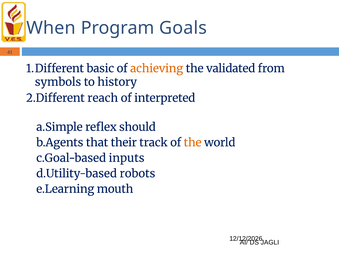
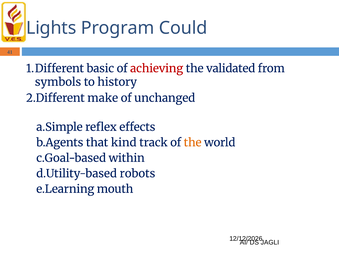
When: When -> Lights (51, 28)
Goals: Goals -> Could (183, 28)
achieving colour: orange -> red (157, 69)
reach: reach -> make (103, 98)
interpreted: interpreted -> unchanged (165, 98)
should: should -> effects (137, 127)
their: their -> kind (124, 143)
inputs: inputs -> within (127, 158)
